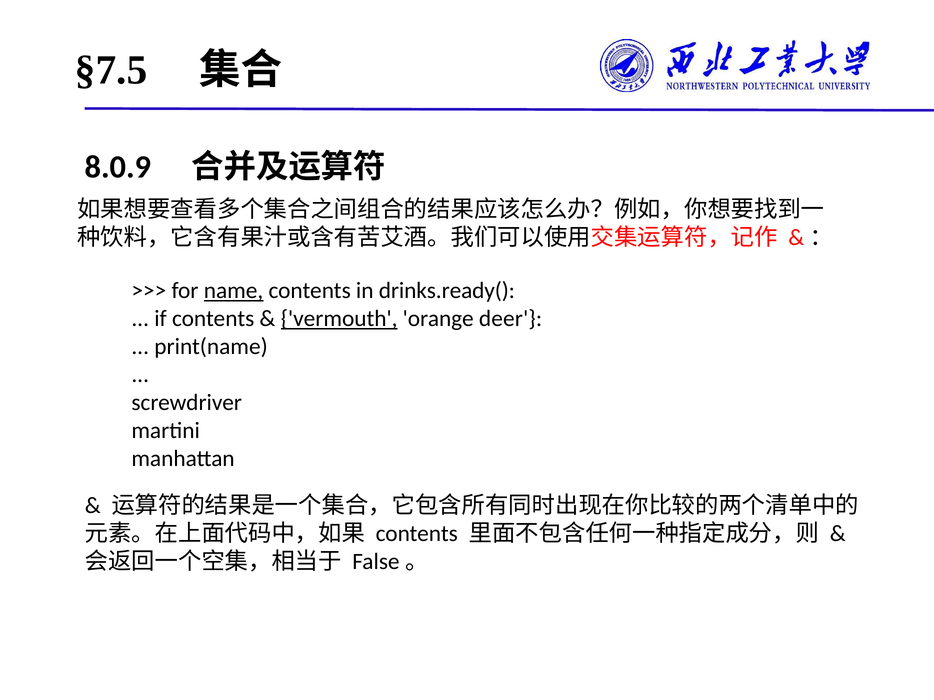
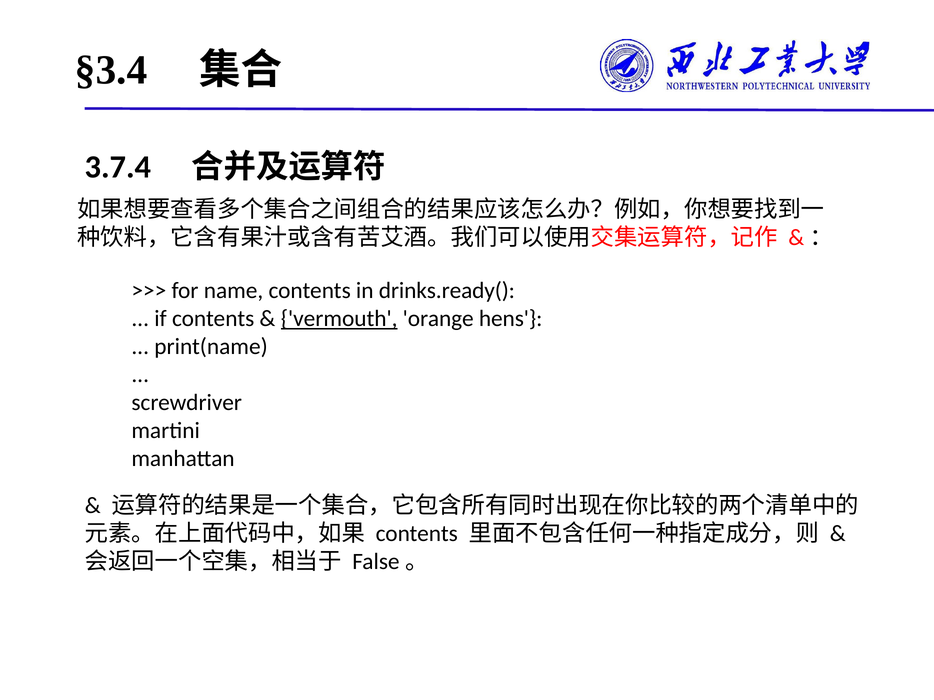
§7.5: §7.5 -> §3.4 (111, 70)
8.0.9: 8.0.9 -> 3.7.4 (118, 167)
name underline: present -> none (234, 291)
deer: deer -> hens (511, 319)
